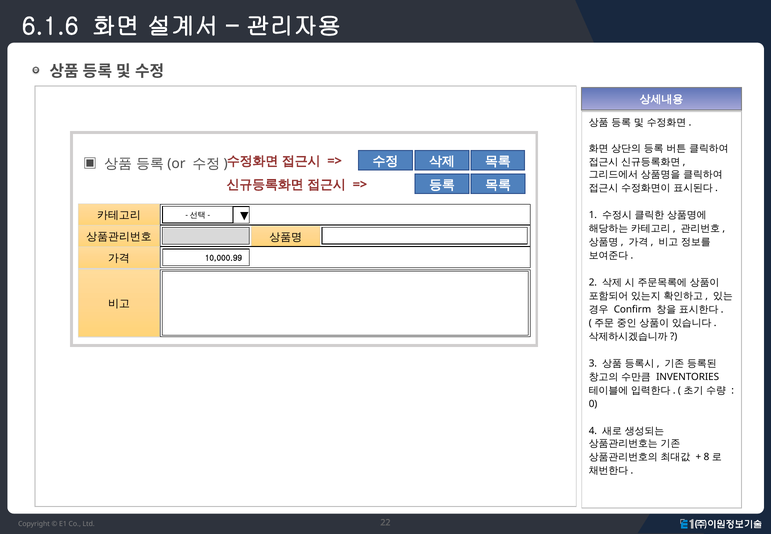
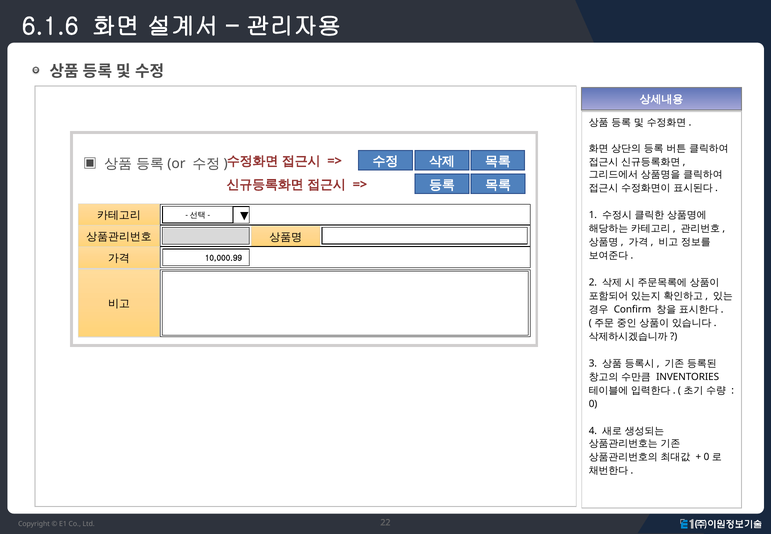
8: 8 -> 0 (707, 457)
